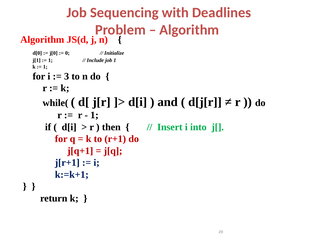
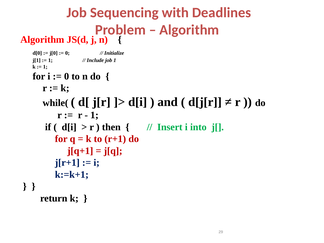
3: 3 -> 0 (67, 76)
